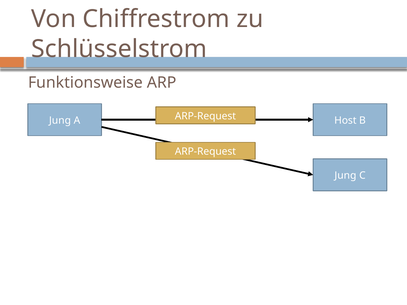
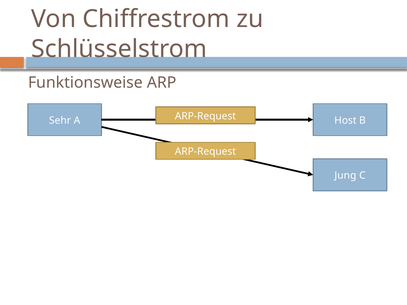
Jung: Jung -> Sehr (60, 120)
